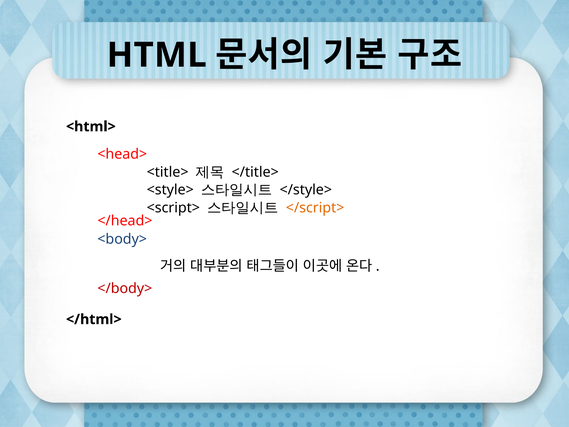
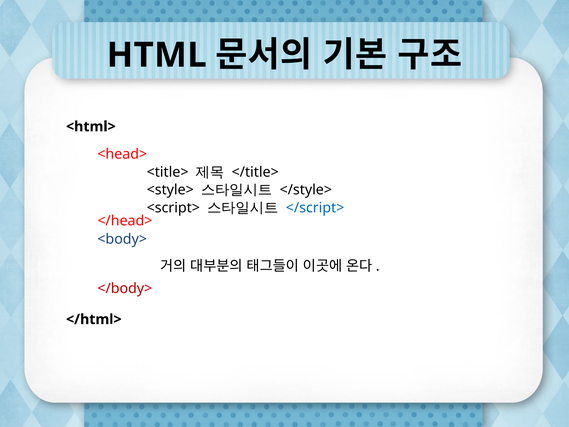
</script> colour: orange -> blue (315, 208)
